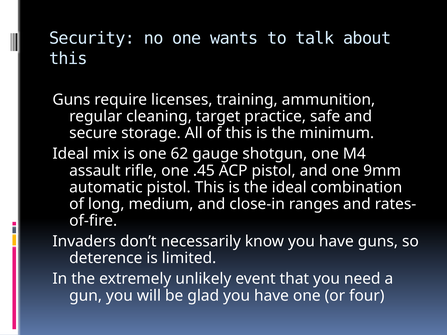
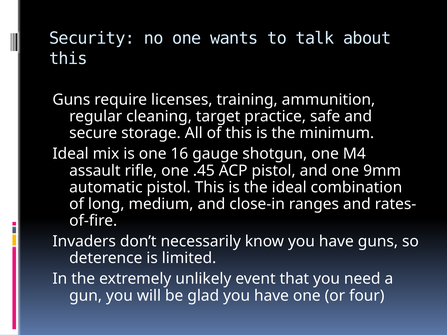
62: 62 -> 16 (179, 154)
